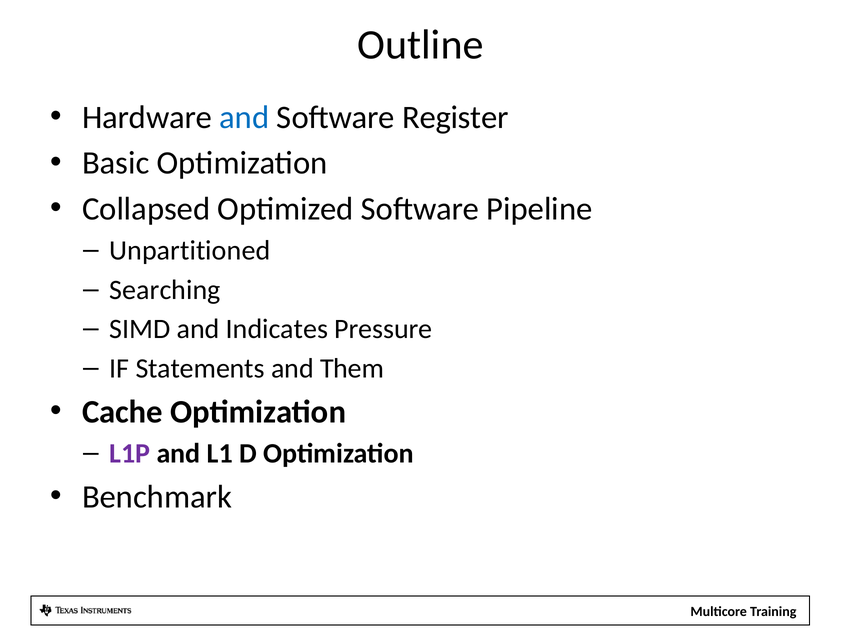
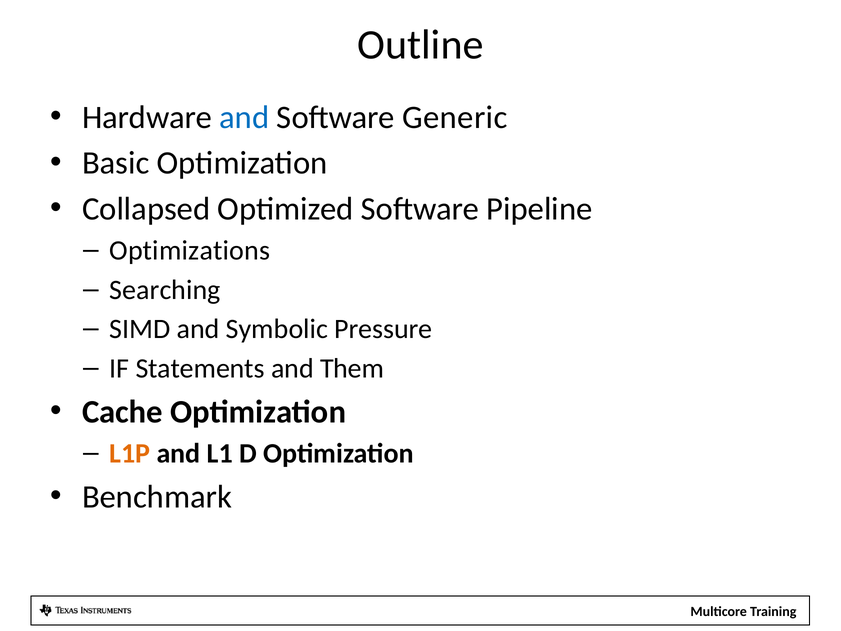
Register: Register -> Generic (455, 117)
Unpartitioned: Unpartitioned -> Optimizations (190, 251)
Indicates: Indicates -> Symbolic (277, 329)
L1P colour: purple -> orange (130, 453)
